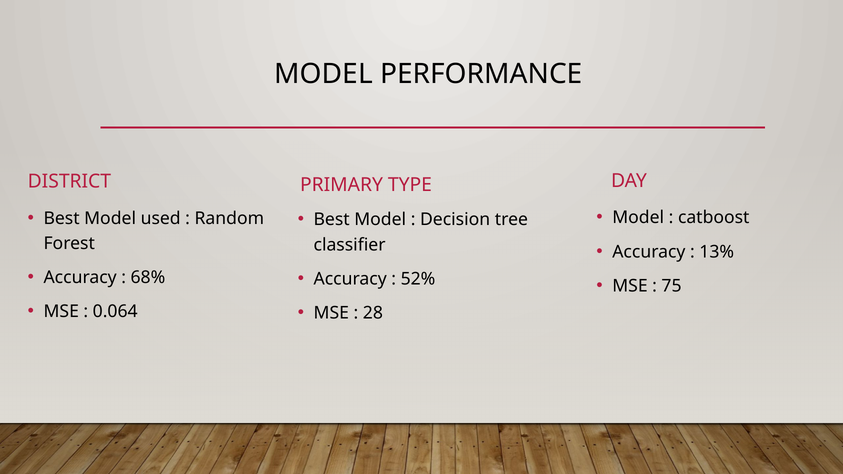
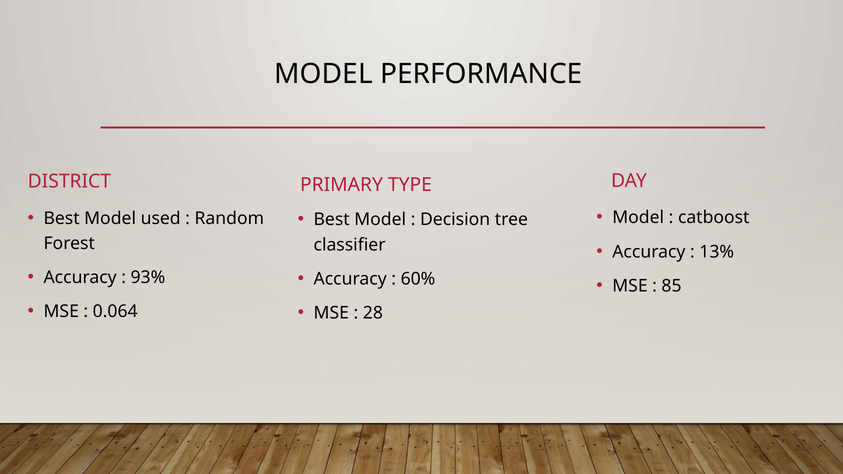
68%: 68% -> 93% (148, 278)
52%: 52% -> 60% (418, 279)
75: 75 -> 85 (672, 286)
